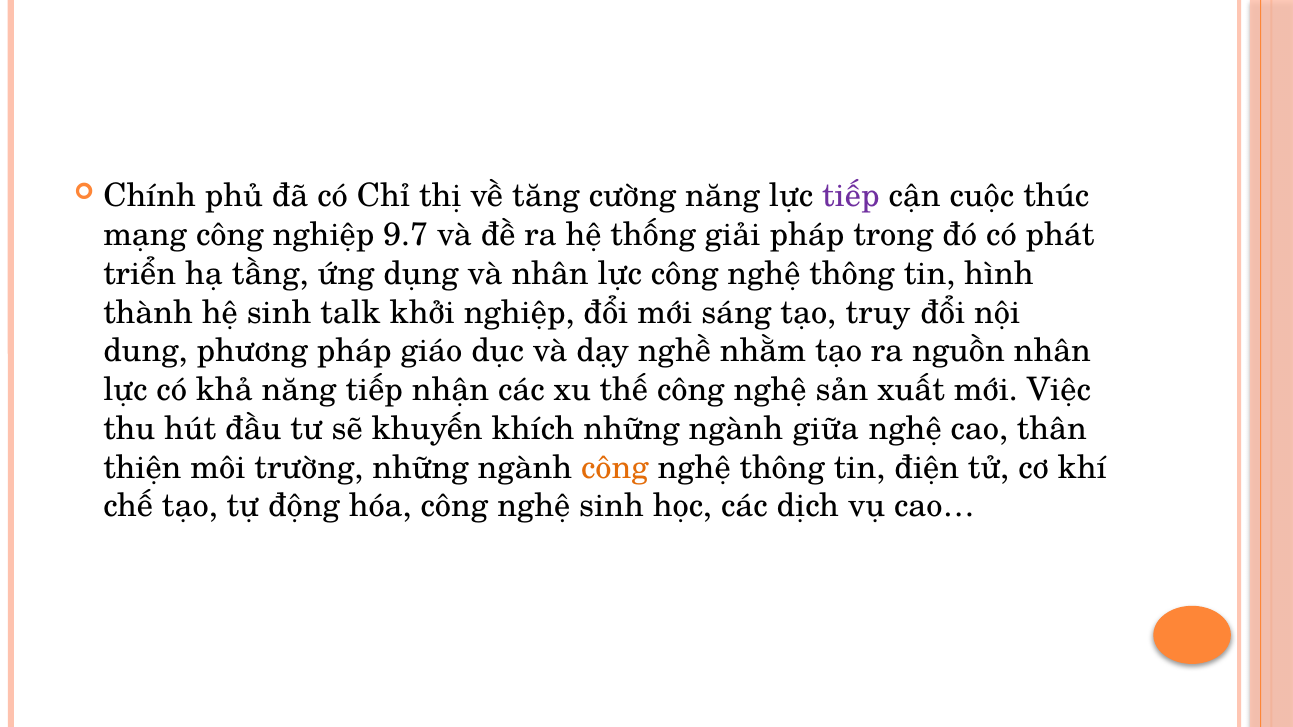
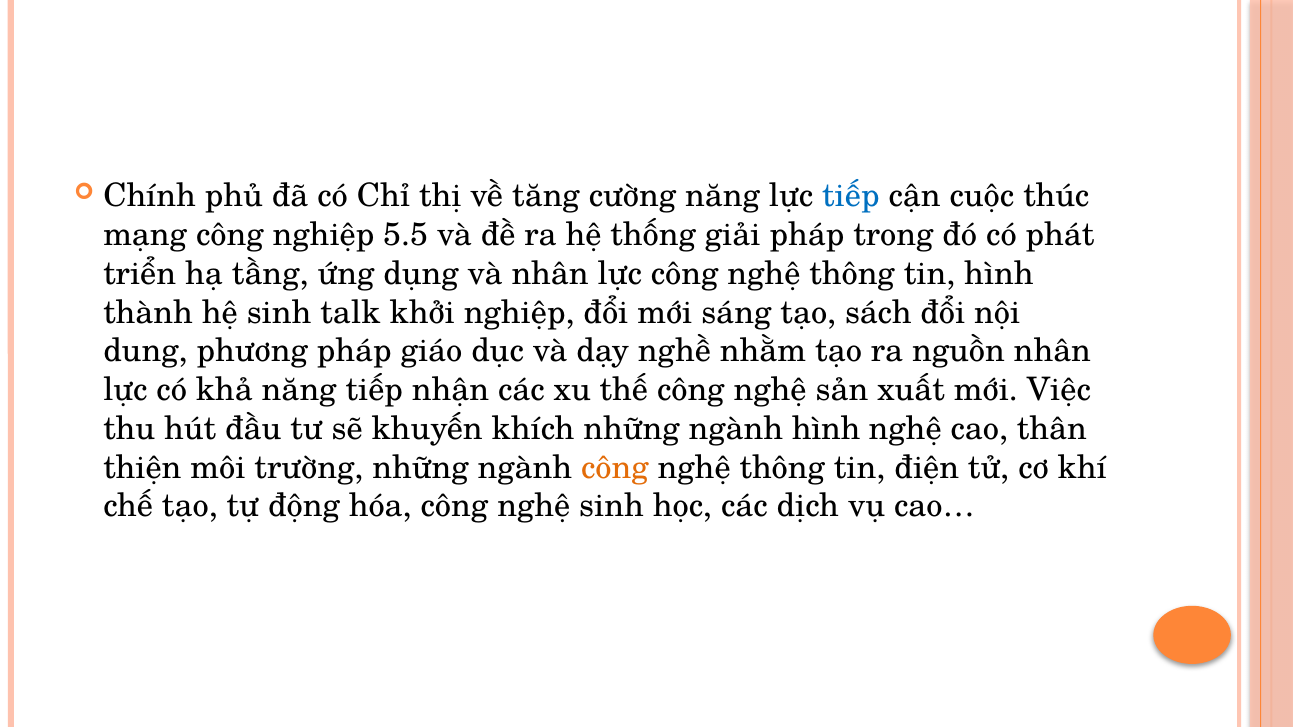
tiếp colour: purple -> blue (851, 196)
9.7: 9.7 -> 5.5 (406, 235)
truy: truy -> sách (878, 313)
ngành giữa: giữa -> hình (826, 429)
